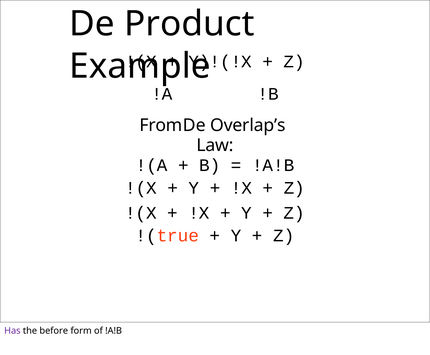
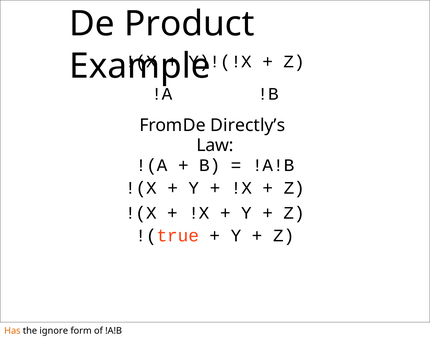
Overlap’s: Overlap’s -> Directly’s (248, 126)
Has colour: purple -> orange (12, 331)
before: before -> ignore (54, 331)
